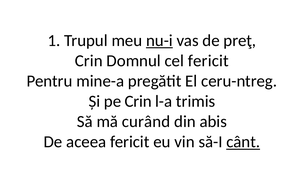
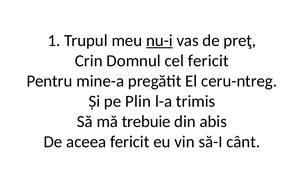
pe Crin: Crin -> Plin (138, 101)
curând: curând -> trebuie (146, 122)
cânt underline: present -> none (243, 142)
